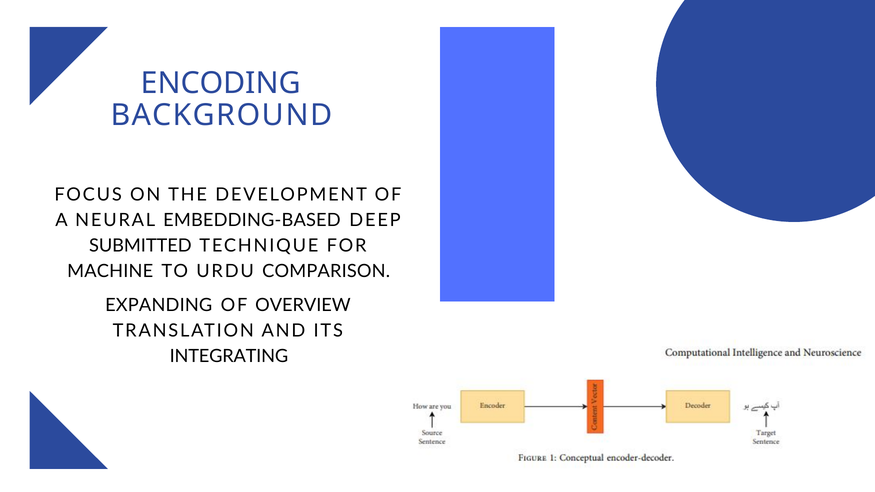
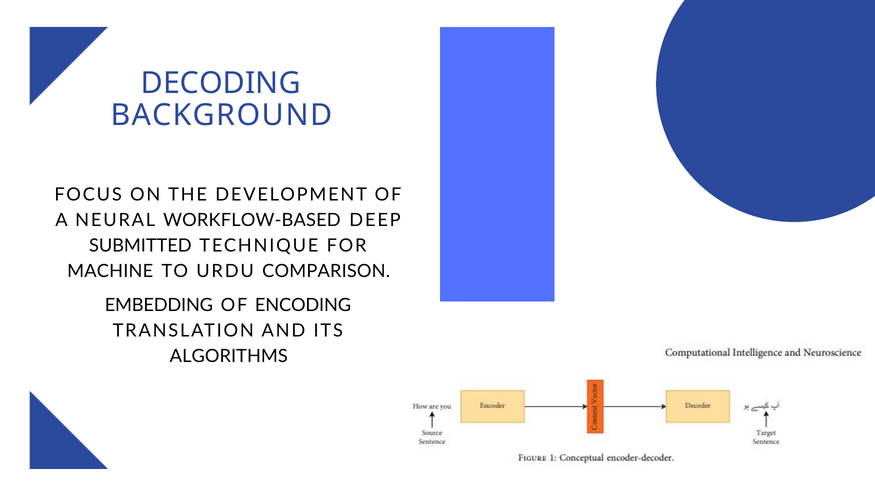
ENCODING: ENCODING -> DECODING (221, 83)
EMBEDDING-BASED: EMBEDDING-BASED -> WORKFLOW-BASED (252, 220)
EXPANDING: EXPANDING -> EMBEDDING (159, 305)
OVERVIEW: OVERVIEW -> ENCODING (303, 305)
INTEGRATING: INTEGRATING -> ALGORITHMS (229, 356)
